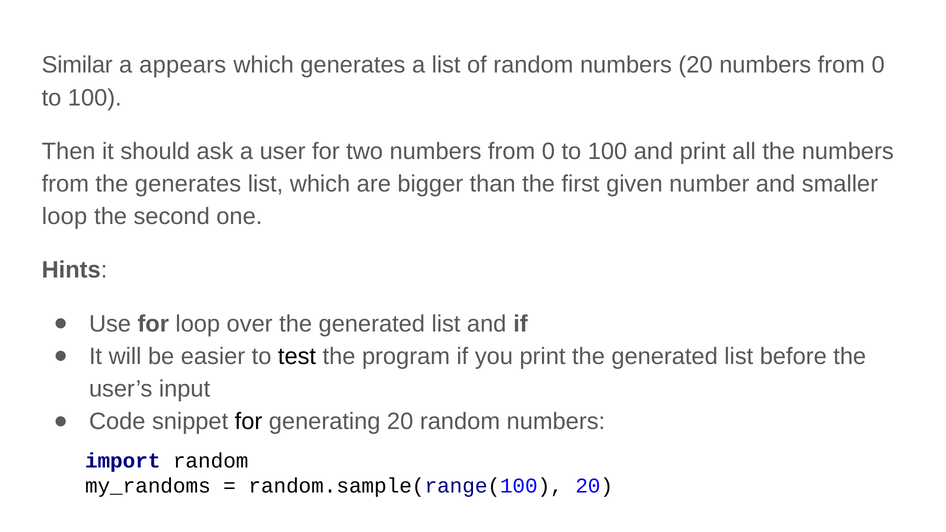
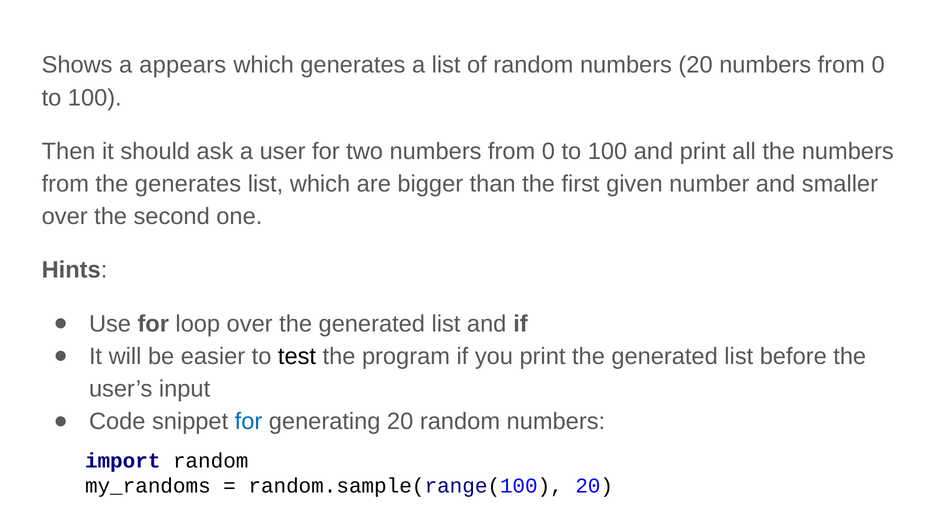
Similar: Similar -> Shows (77, 65)
loop: loop -> over (65, 217)
for colour: black -> blue (249, 422)
